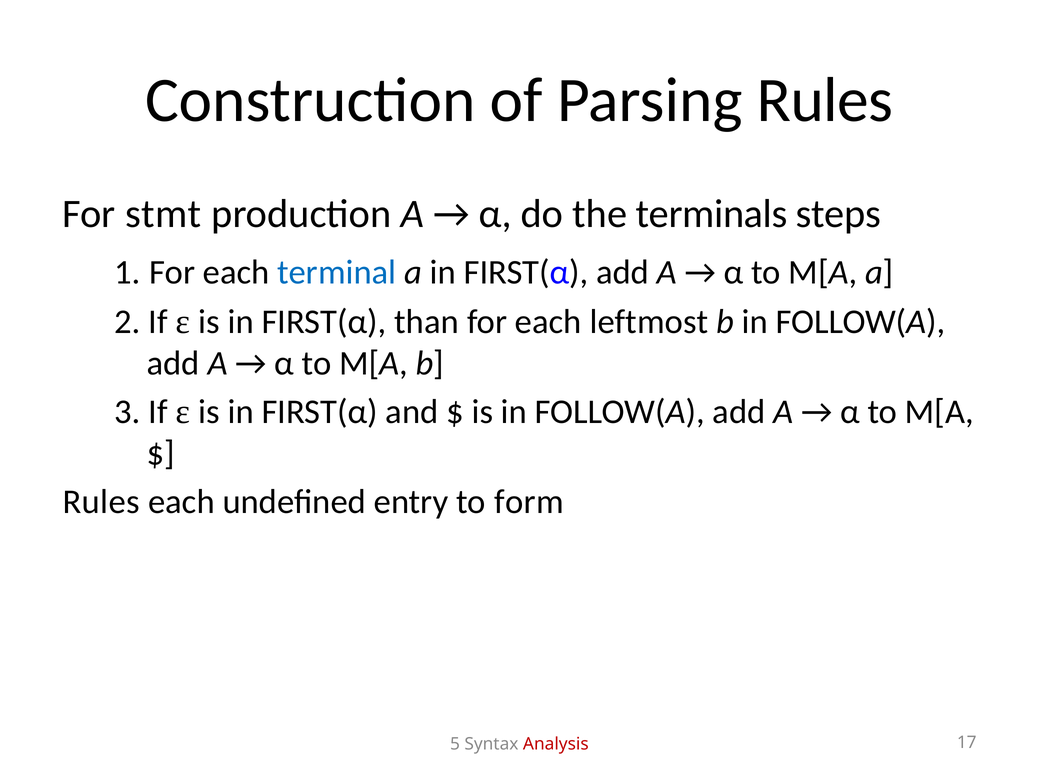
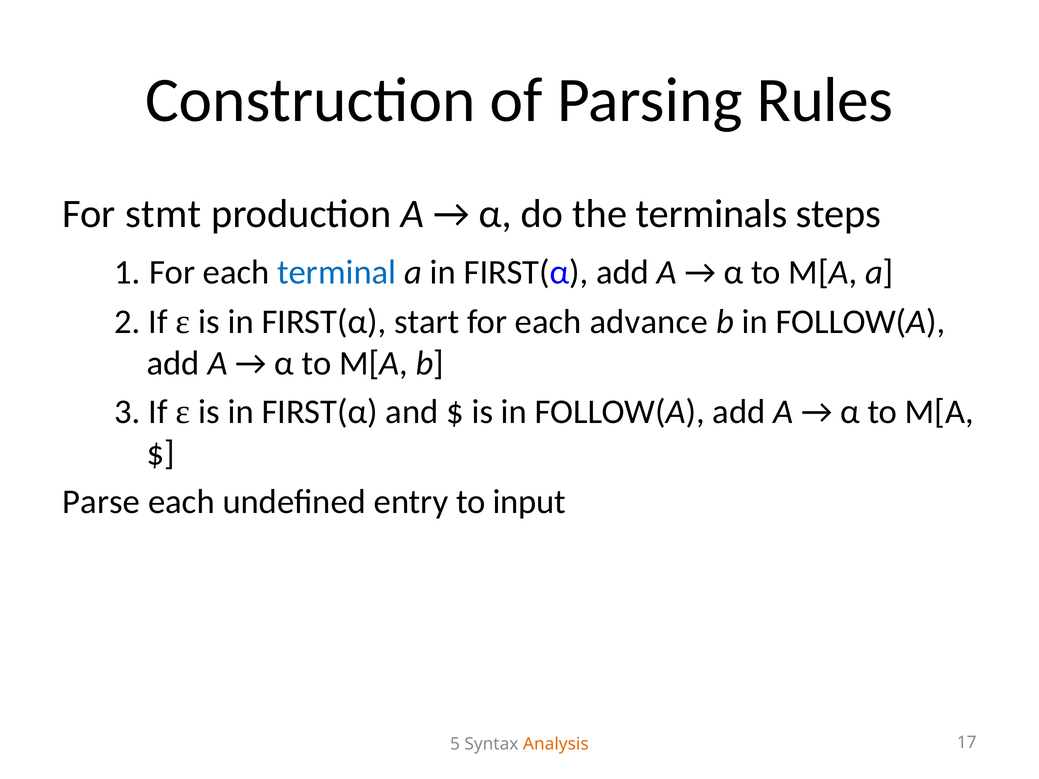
than: than -> start (427, 322)
leftmost: leftmost -> advance (649, 322)
Rules: Rules -> Parse (101, 502)
form: form -> input (529, 502)
Analysis colour: red -> orange (556, 744)
